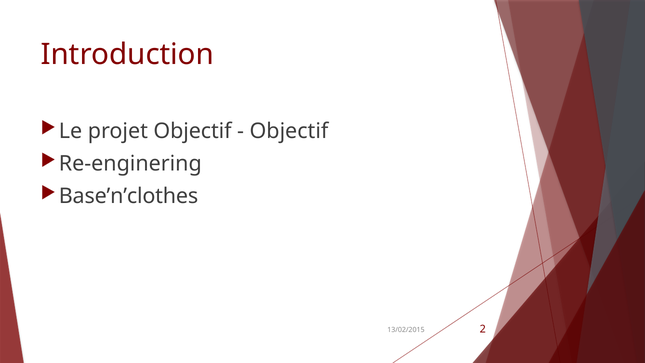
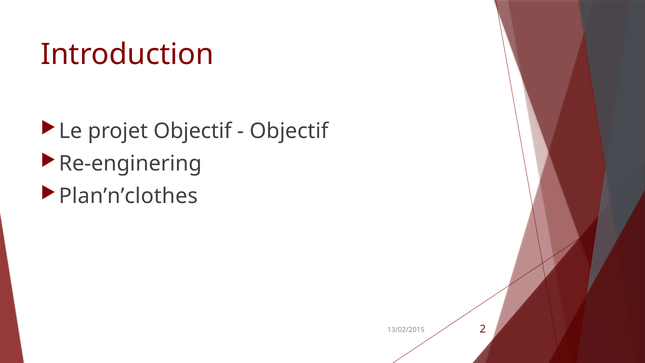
Base’n’clothes: Base’n’clothes -> Plan’n’clothes (128, 196)
